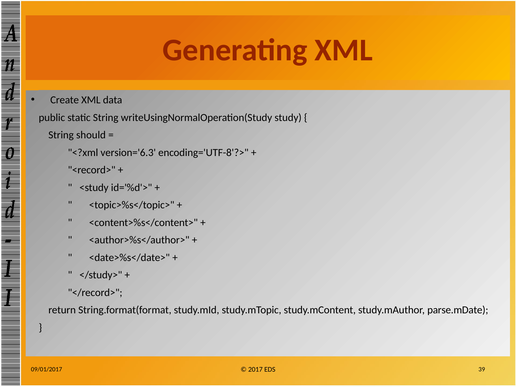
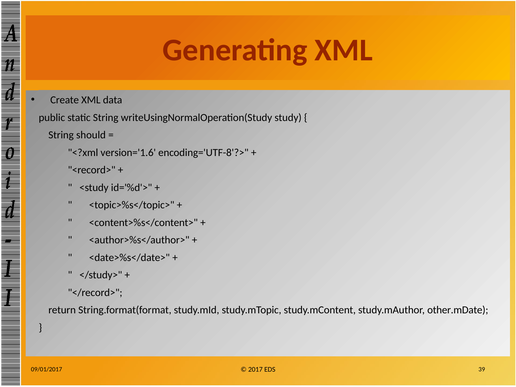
version='6.3: version='6.3 -> version='1.6 (128, 153)
parse.mDate: parse.mDate -> other.mDate (458, 310)
